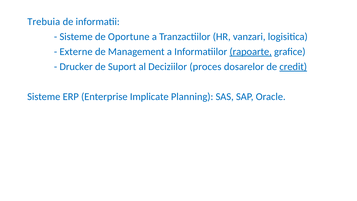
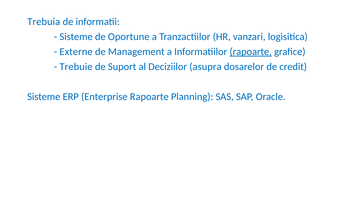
Drucker: Drucker -> Trebuie (76, 67)
proces: proces -> asupra (205, 67)
credit underline: present -> none (293, 67)
Enterprise Implicate: Implicate -> Rapoarte (149, 97)
